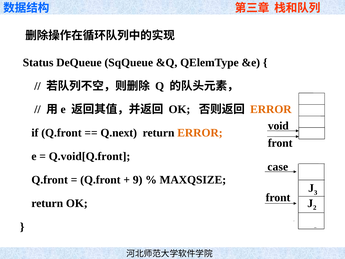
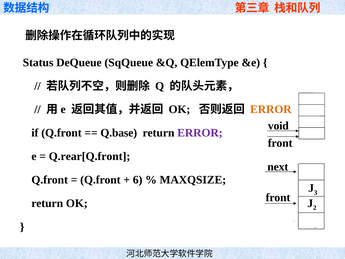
Q.next: Q.next -> Q.base (119, 133)
ERROR colour: orange -> purple (200, 133)
Q.void[Q.front: Q.void[Q.front -> Q.rear[Q.front (90, 156)
case: case -> next (278, 167)
9: 9 -> 6 (138, 180)
